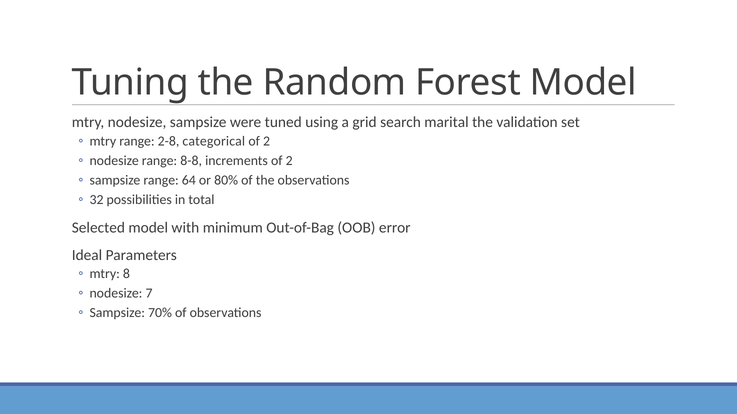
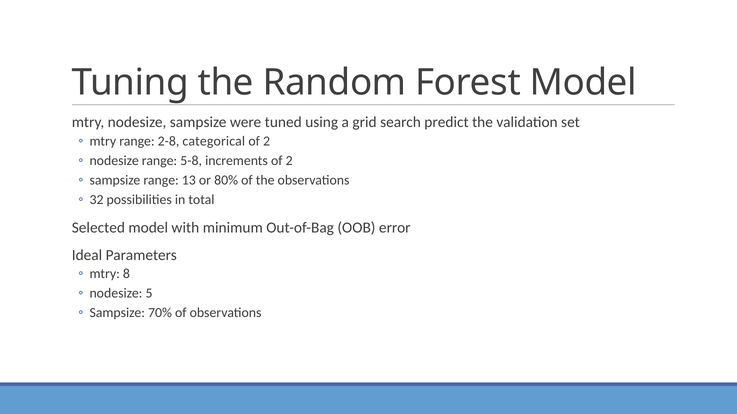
marital: marital -> predict (447, 123)
8-8: 8-8 -> 5-8 (191, 161)
64: 64 -> 13 (189, 180)
7: 7 -> 5 (149, 294)
